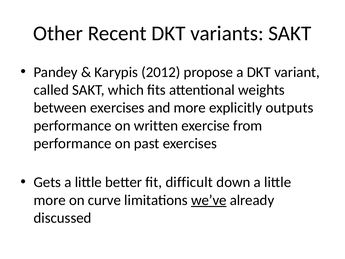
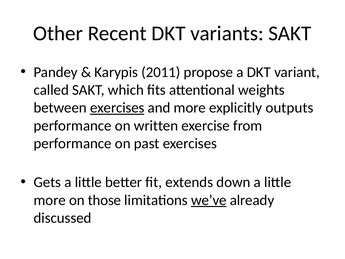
2012: 2012 -> 2011 (161, 72)
exercises underline: none -> present (117, 108)
difficult: difficult -> extends (189, 182)
curve: curve -> those (104, 200)
